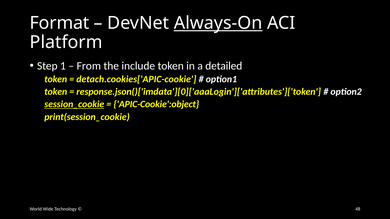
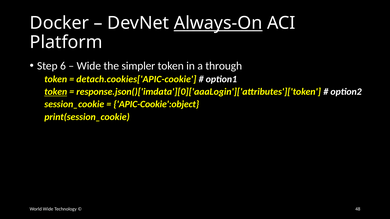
Format: Format -> Docker (59, 23)
1: 1 -> 6 (63, 66)
From: From -> Wide (89, 66)
include: include -> simpler (138, 66)
detailed: detailed -> through (224, 66)
token underline: none -> present (56, 92)
session_cookie underline: present -> none (74, 104)
